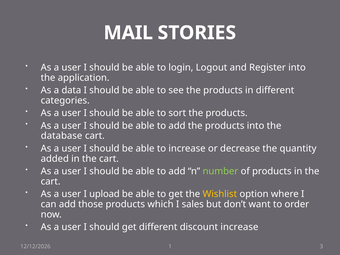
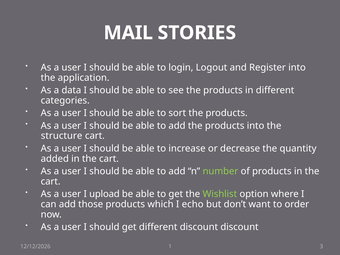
database: database -> structure (62, 136)
Wishlist colour: yellow -> light green (220, 194)
sales: sales -> echo (193, 204)
discount increase: increase -> discount (239, 227)
